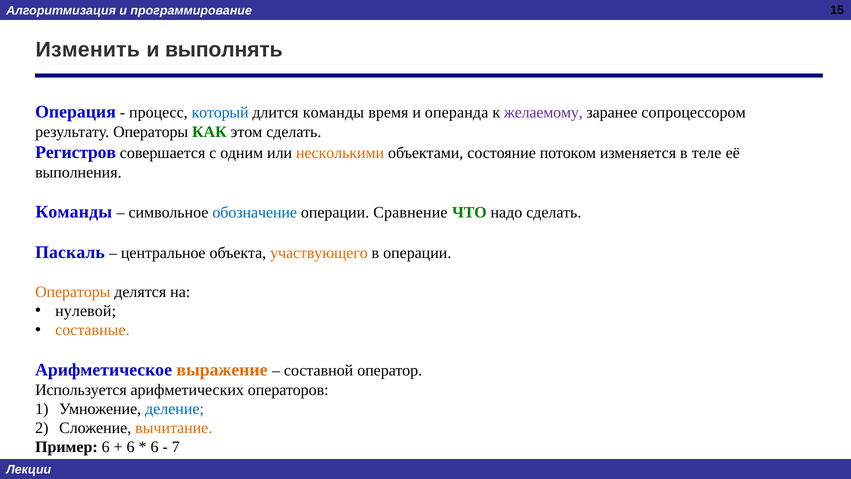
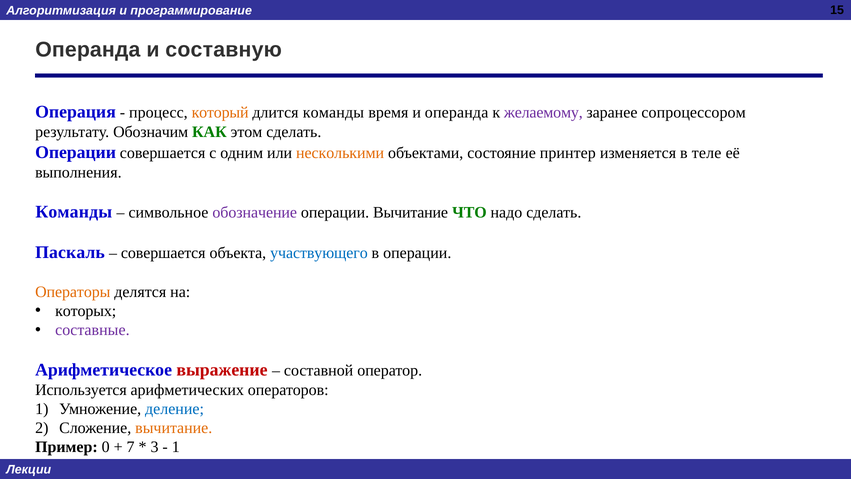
Изменить: Изменить -> Операнда (88, 50)
выполнять: выполнять -> составную (224, 50)
который colour: blue -> orange (220, 113)
результату Операторы: Операторы -> Обозначим (151, 132)
Регистров: Регистров -> Операции (76, 152)
потоком: потоком -> принтер (568, 153)
обозначение colour: blue -> purple (255, 213)
операции Сравнение: Сравнение -> Вычитание (411, 213)
центральное: центральное -> совершается (163, 253)
участвующего colour: orange -> blue (319, 253)
нулевой: нулевой -> которых (86, 311)
составные colour: orange -> purple (92, 330)
выражение colour: orange -> red (222, 369)
Пример 6: 6 -> 0 (106, 447)
6: 6 -> 7 (131, 447)
6: 6 -> 3 (155, 447)
7: 7 -> 1 (176, 447)
